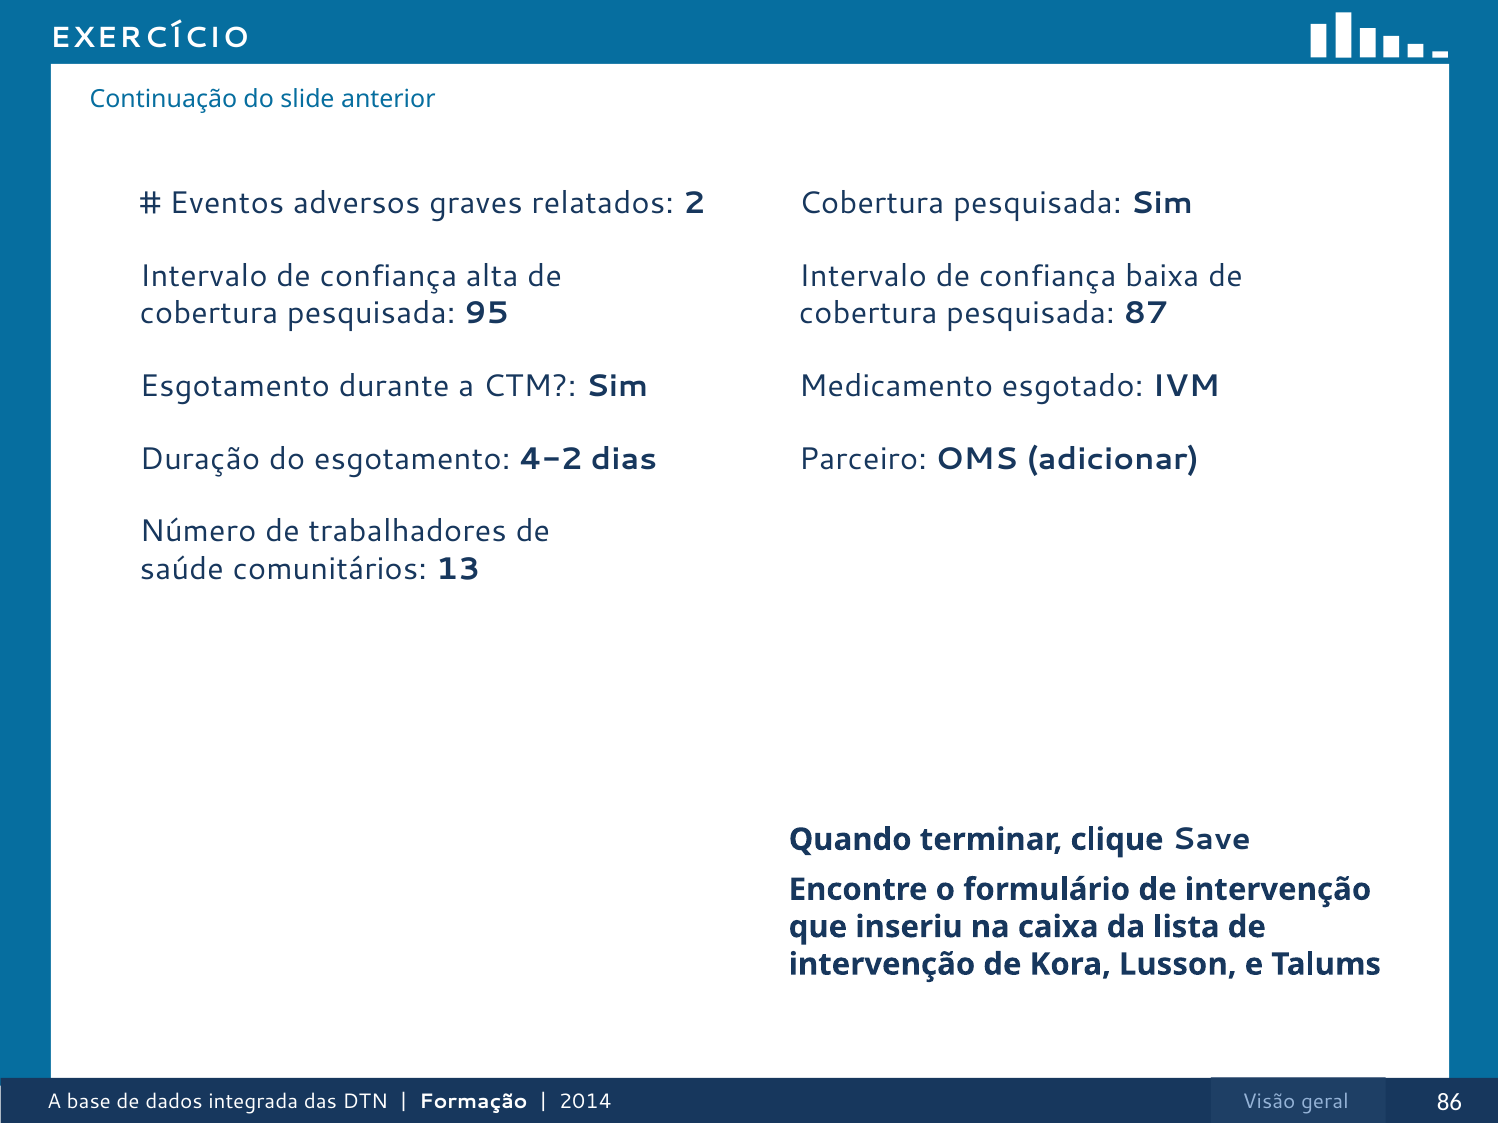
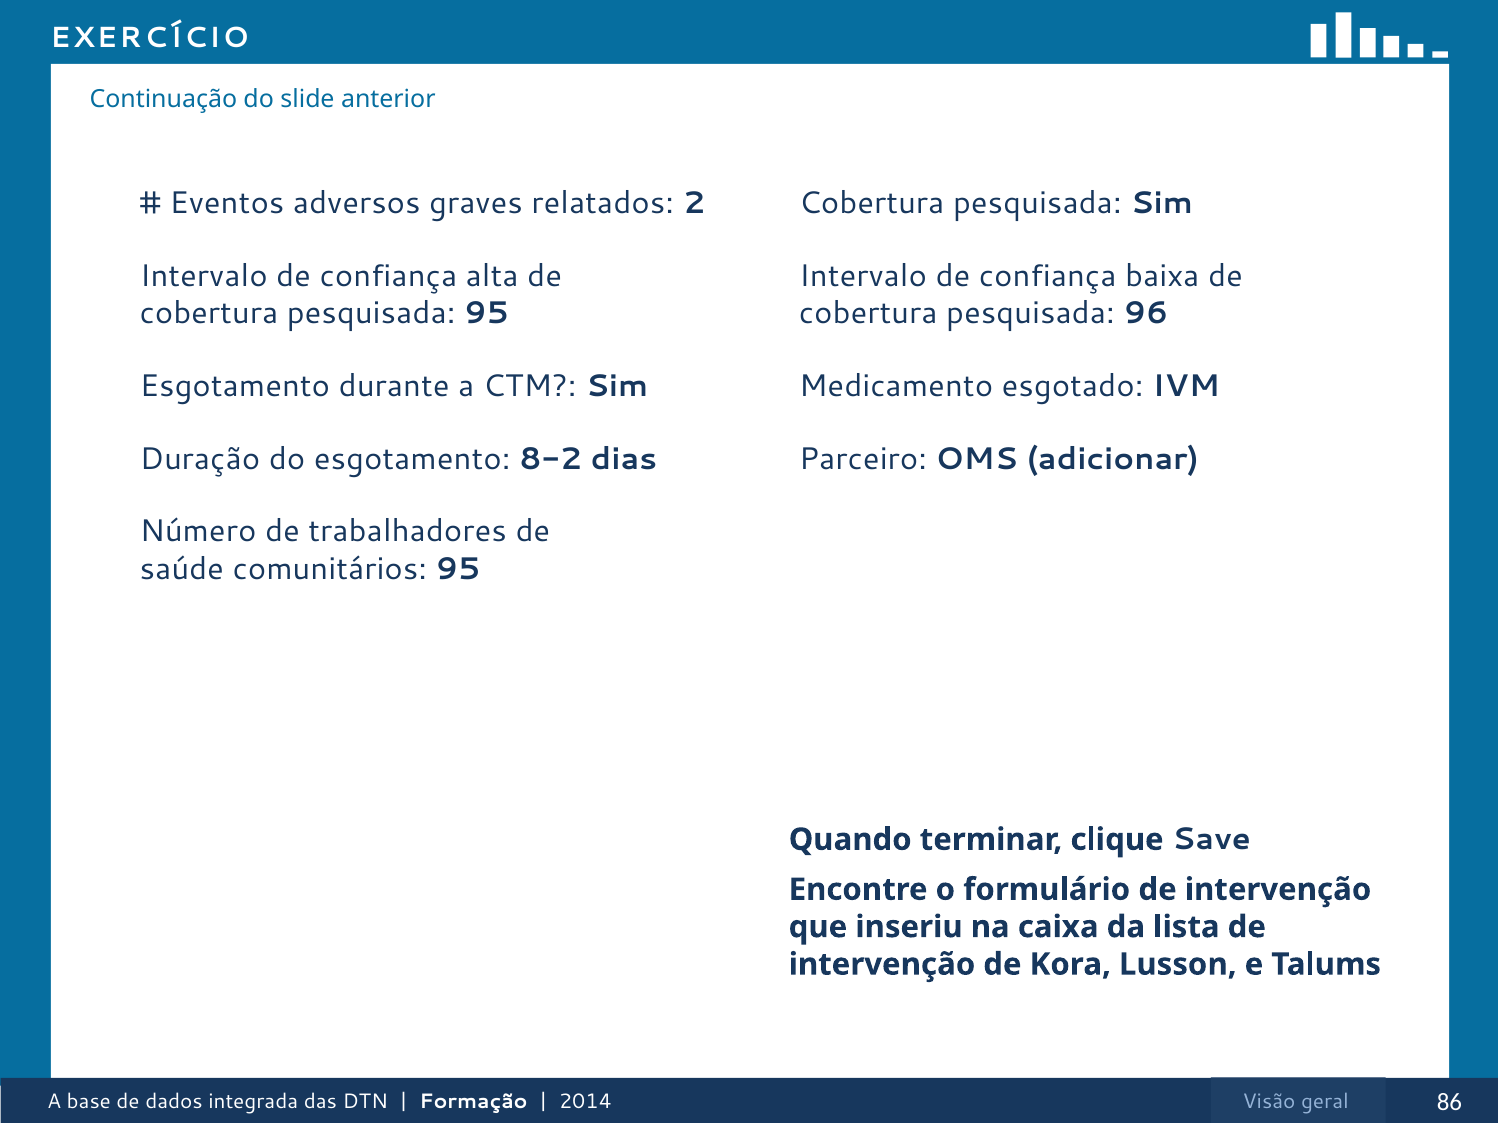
87: 87 -> 96 (1146, 313)
4-2: 4-2 -> 8-2 (551, 459)
comunitários 13: 13 -> 95 (458, 569)
